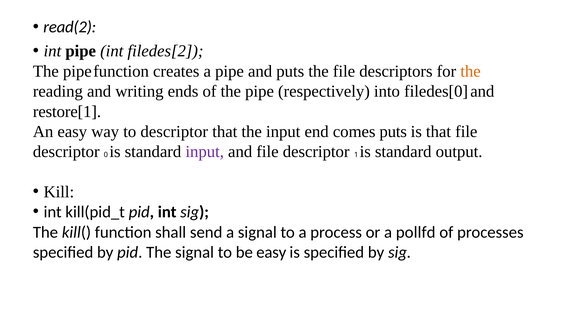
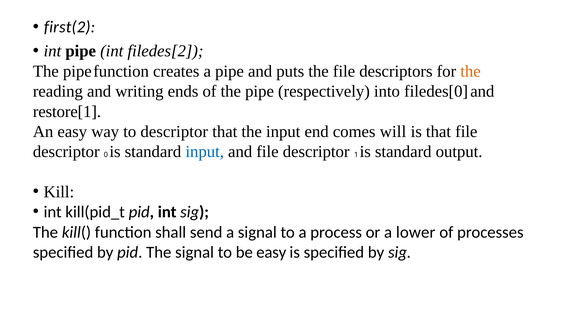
read(2: read(2 -> first(2 (70, 27)
comes puts: puts -> will (393, 132)
input colour: purple -> blue (205, 152)
pollfd: pollfd -> lower (416, 232)
